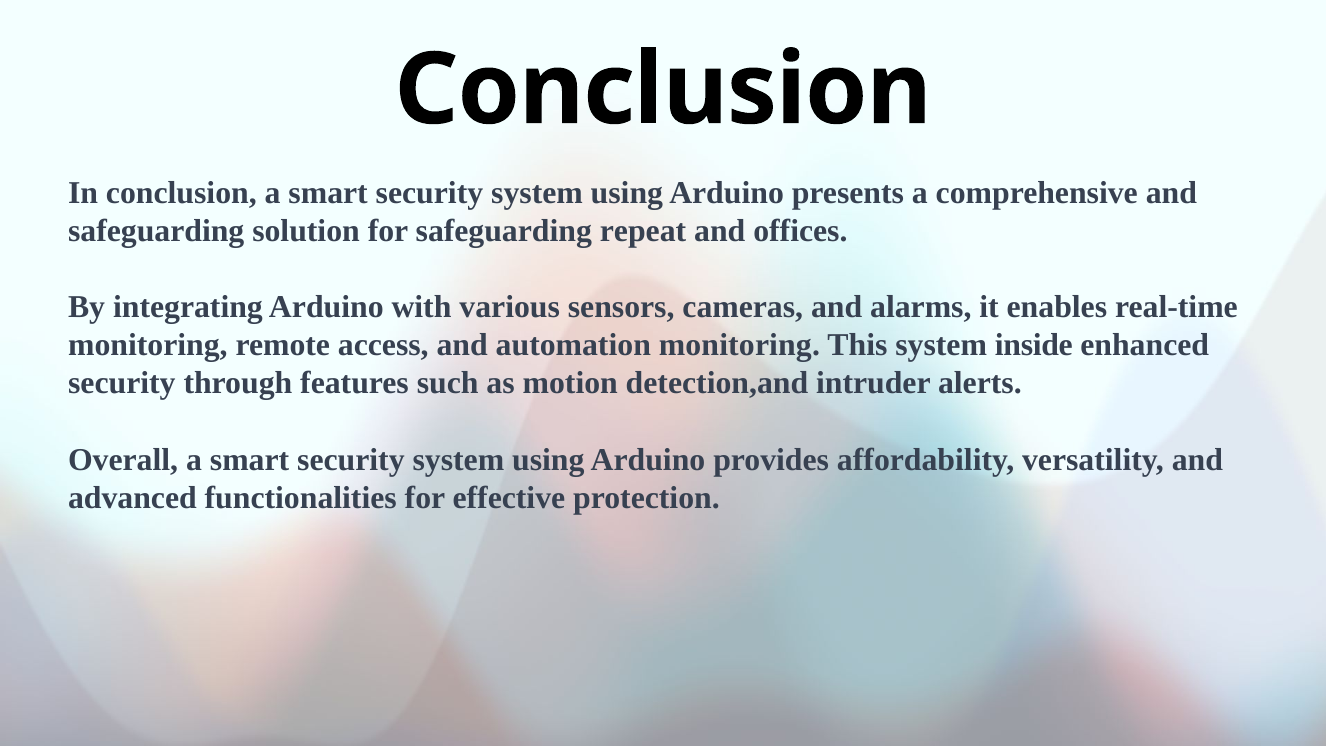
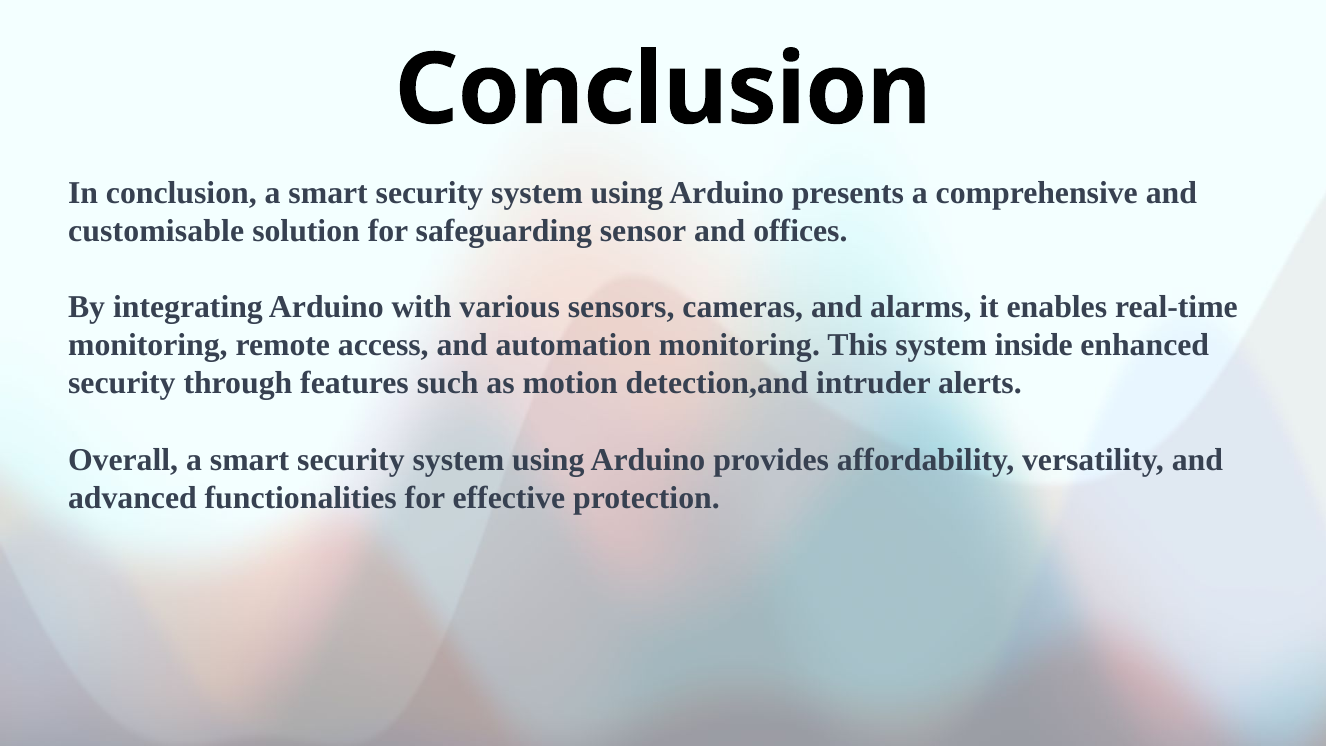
safeguarding: safeguarding -> customisable (156, 231)
repeat: repeat -> sensor (643, 231)
